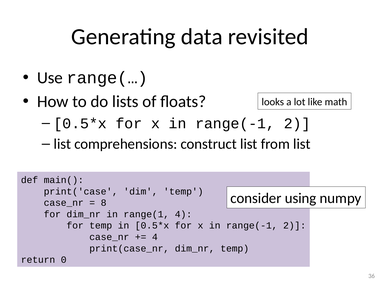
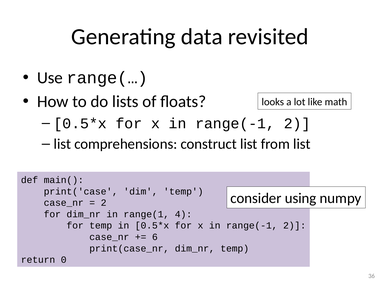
8: 8 -> 2 (104, 203)
4: 4 -> 6 (155, 237)
